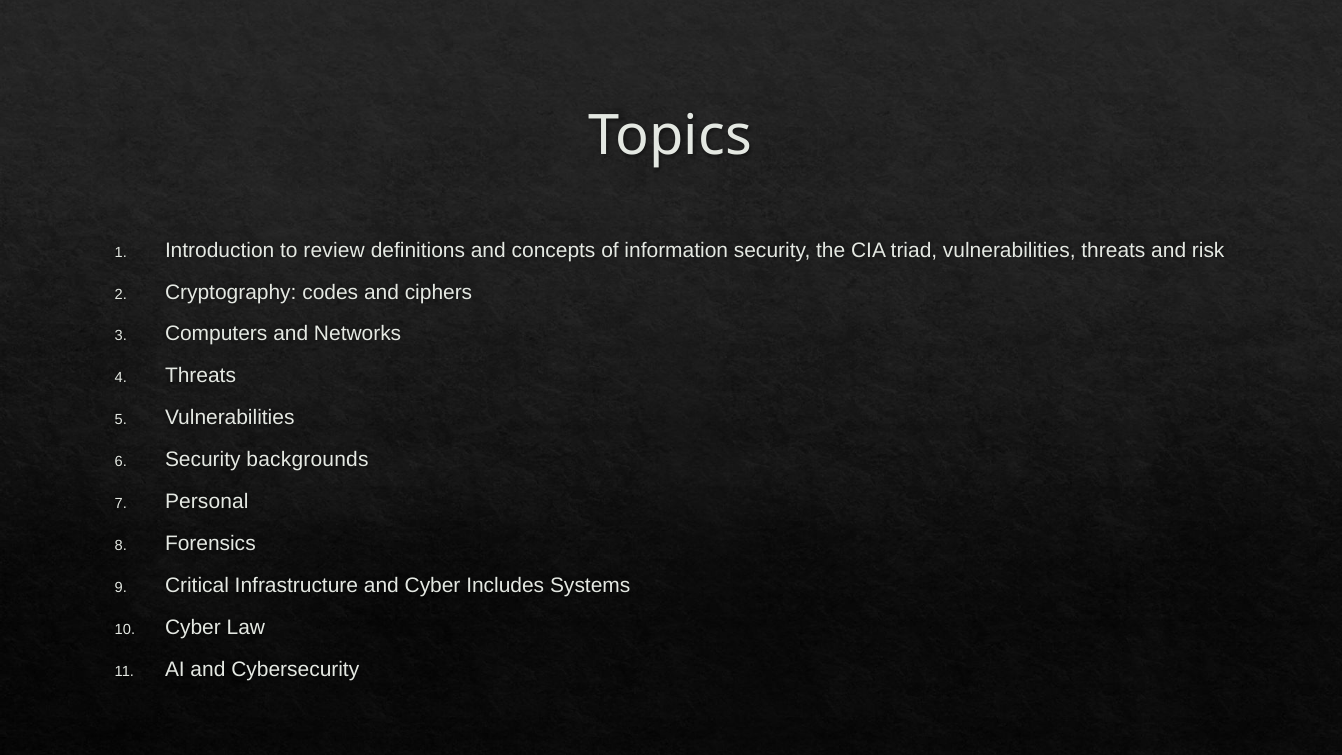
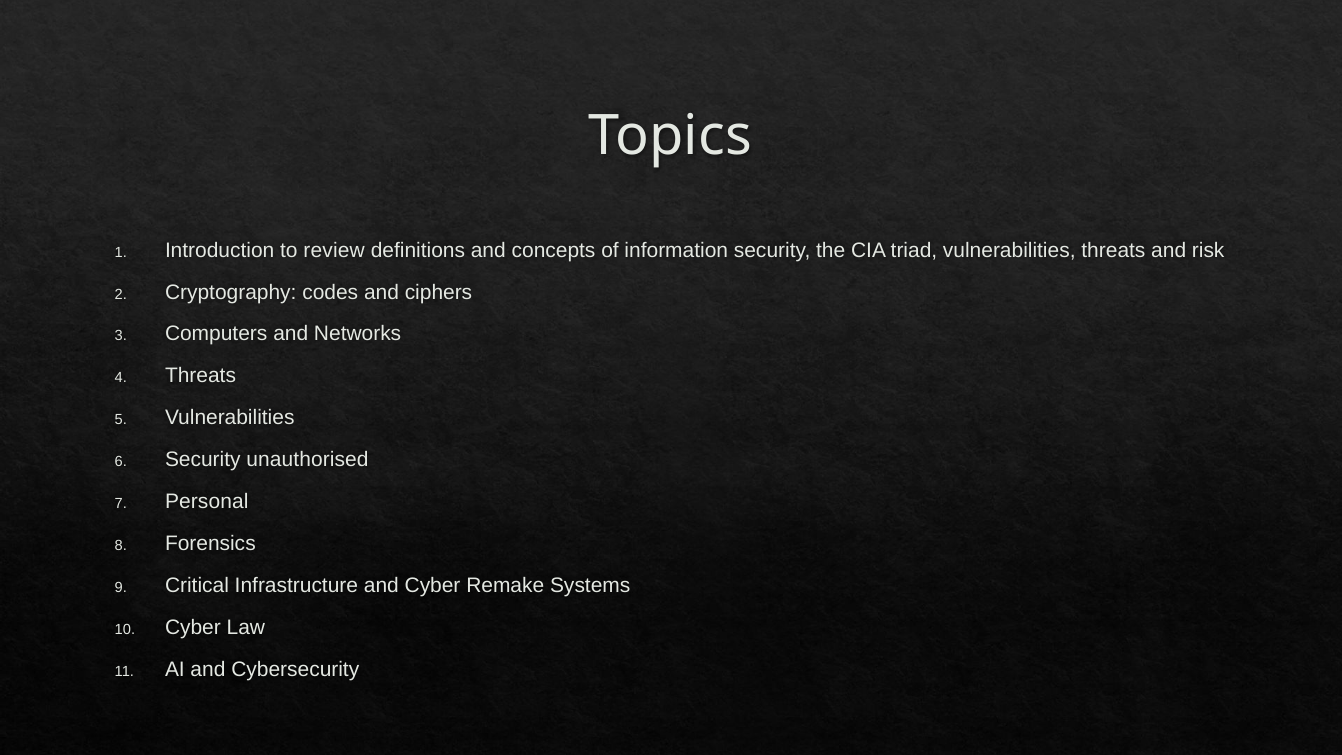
backgrounds: backgrounds -> unauthorised (308, 460)
Includes: Includes -> Remake (505, 586)
